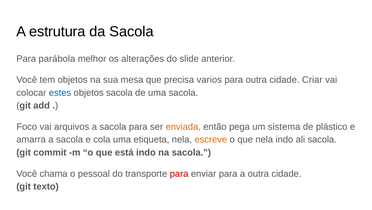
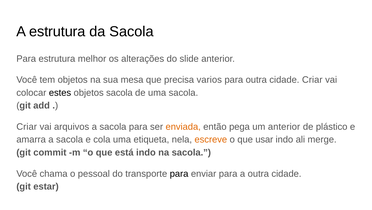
Para parábola: parábola -> estrutura (57, 59)
estes colour: blue -> black (60, 92)
Foco: Foco -> Criar (27, 126)
um sistema: sistema -> anterior (284, 126)
que nela: nela -> usar (264, 139)
ali sacola: sacola -> merge (322, 139)
para colour: red -> black (179, 173)
texto: texto -> estar (46, 186)
